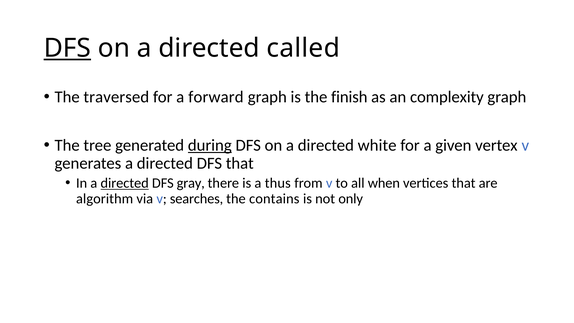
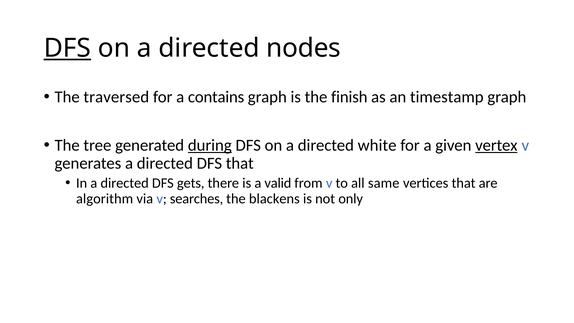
called: called -> nodes (304, 48)
forward: forward -> contains (216, 97)
complexity: complexity -> timestamp (447, 97)
vertex underline: none -> present (496, 145)
directed underline: present -> none (125, 183)
gray: gray -> gets (191, 183)
thus: thus -> valid (278, 183)
when: when -> same (384, 183)
contains: contains -> blackens (274, 199)
